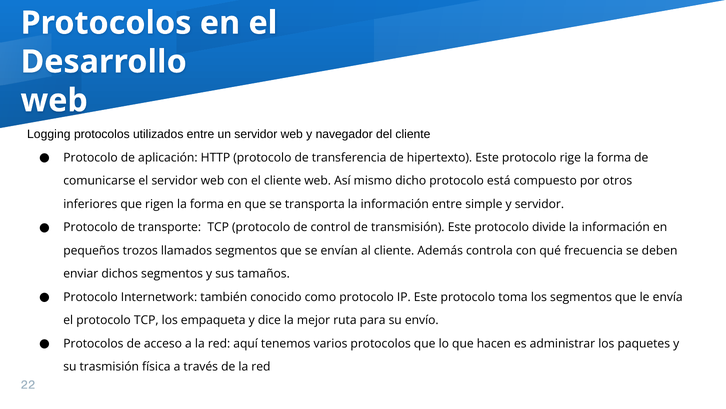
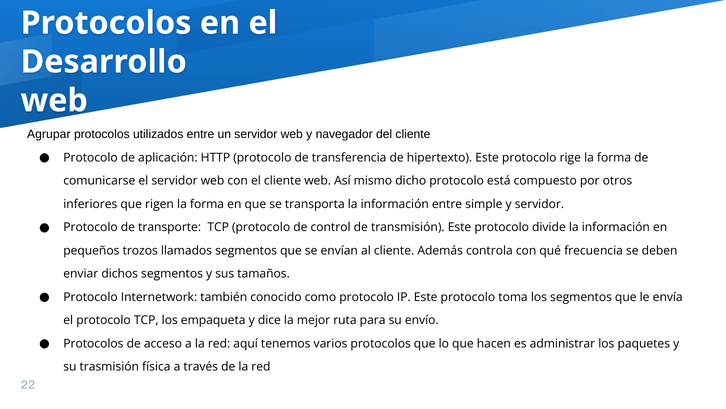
Logging: Logging -> Agrupar (49, 134)
